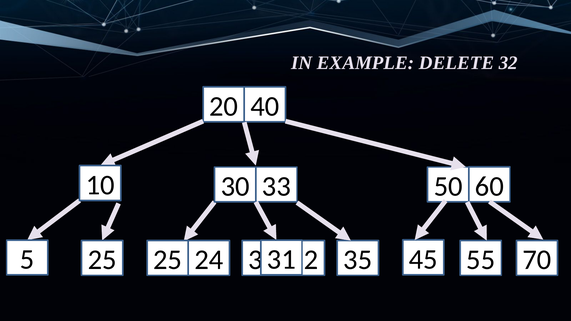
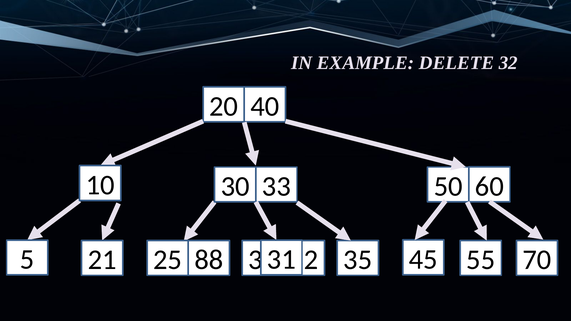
5 25: 25 -> 21 (102, 260)
24: 24 -> 88 (209, 260)
